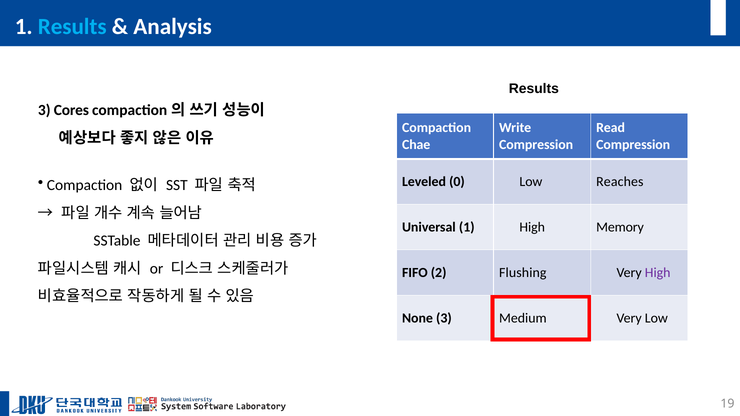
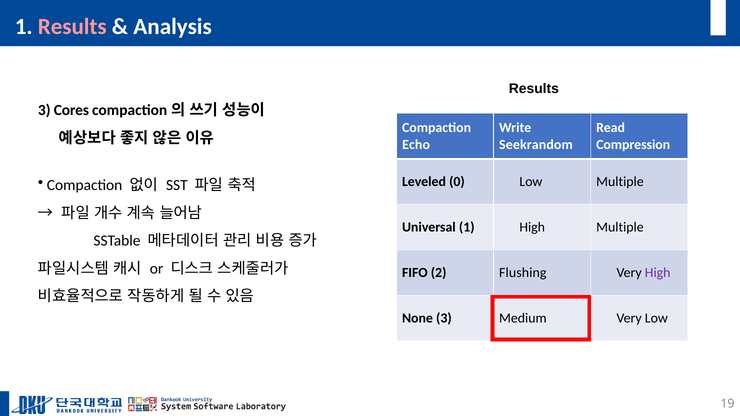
Results colour: light blue -> pink (72, 27)
Chae: Chae -> Echo (416, 145)
Compression: Compression -> Seekrandom (536, 145)
Reaches: Reaches -> Multiple (620, 182)
Memory: Memory -> Multiple (620, 227)
